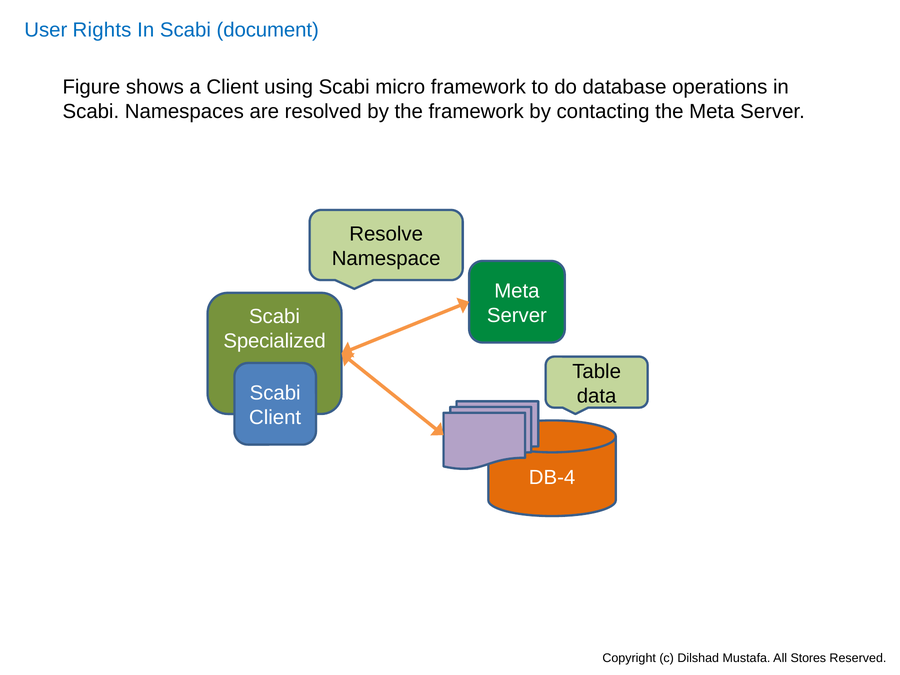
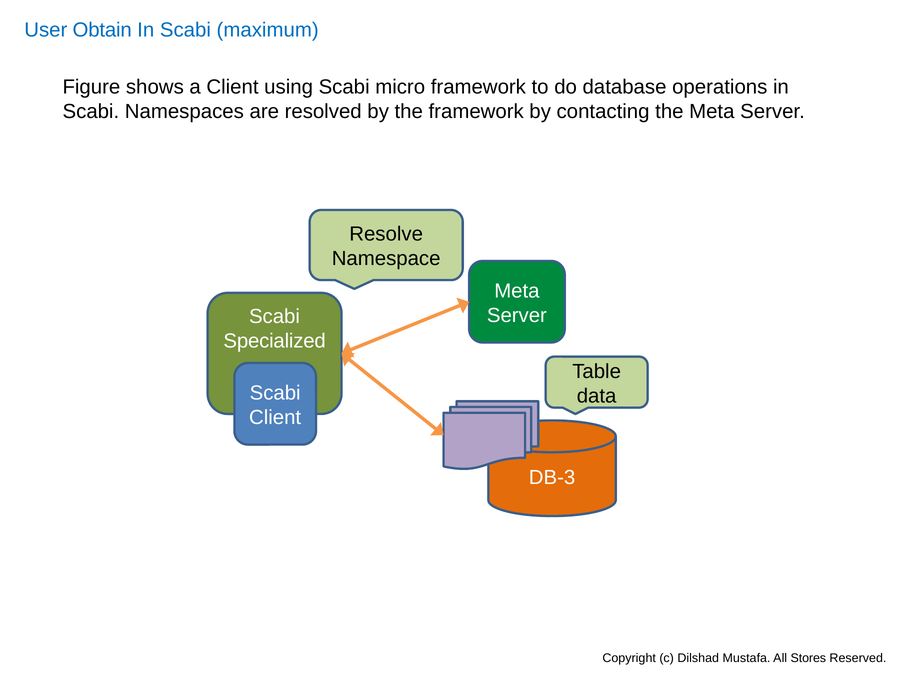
Rights: Rights -> Obtain (102, 30)
document: document -> maximum (268, 30)
DB-4: DB-4 -> DB-3 (552, 478)
